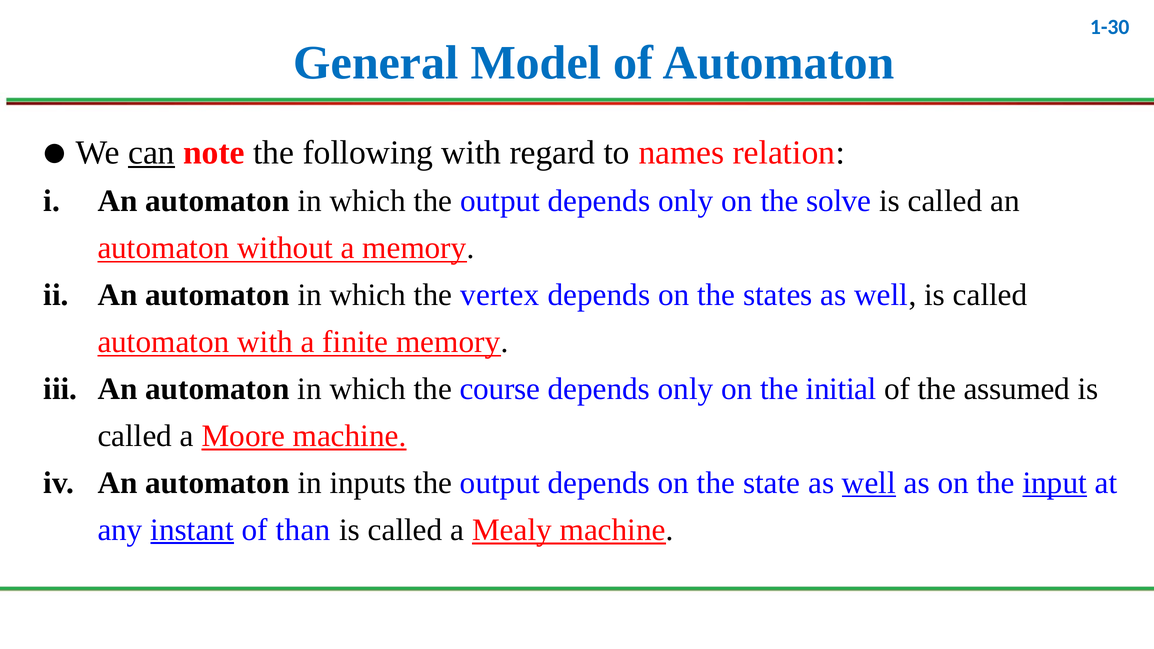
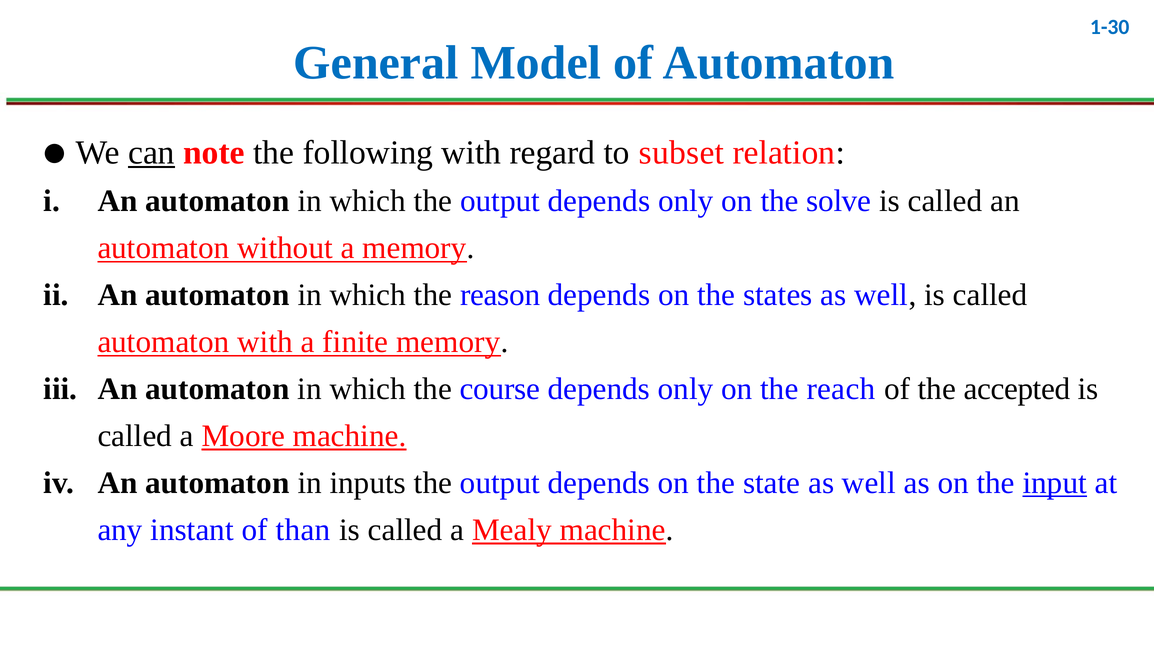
names: names -> subset (681, 153)
vertex: vertex -> reason (500, 295)
initial: initial -> reach (841, 389)
assumed: assumed -> accepted (1017, 389)
well underline: present -> none (869, 483)
instant underline: present -> none (192, 530)
